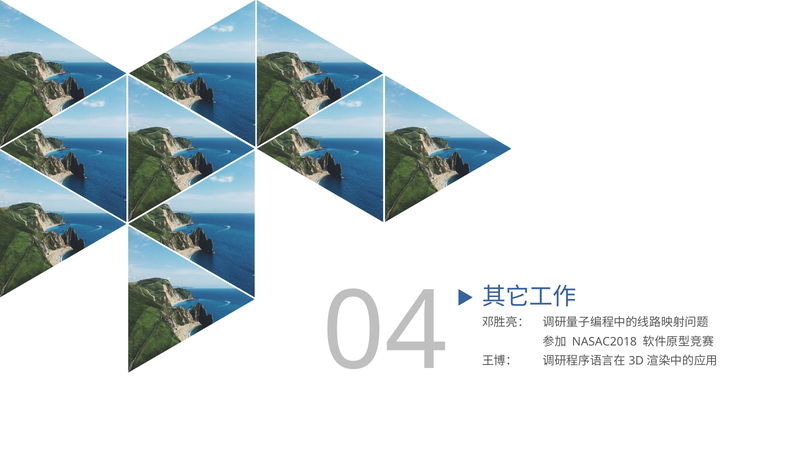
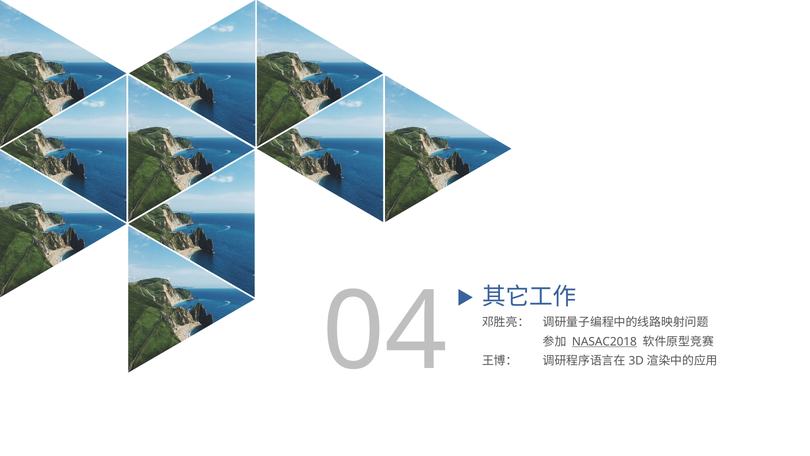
NASAC2018 underline: none -> present (604, 341)
